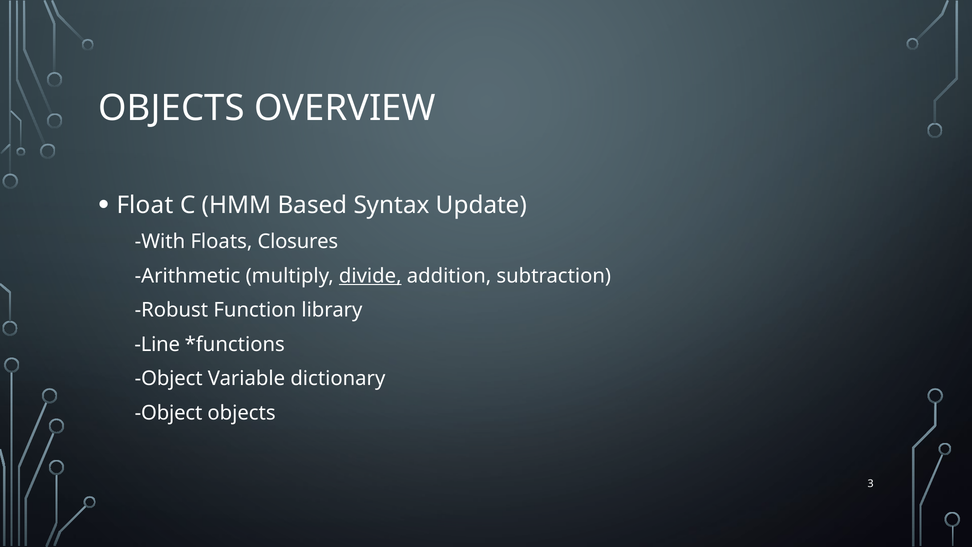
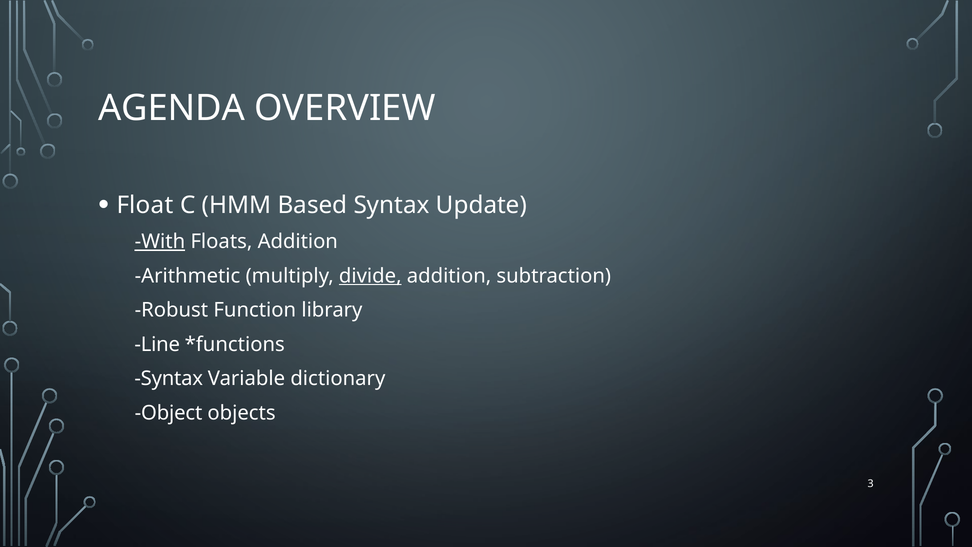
OBJECTS: OBJECTS -> AGENDA (172, 108)
With underline: none -> present (160, 241)
Floats Closures: Closures -> Addition (298, 241)
Object: Object -> Syntax (169, 378)
